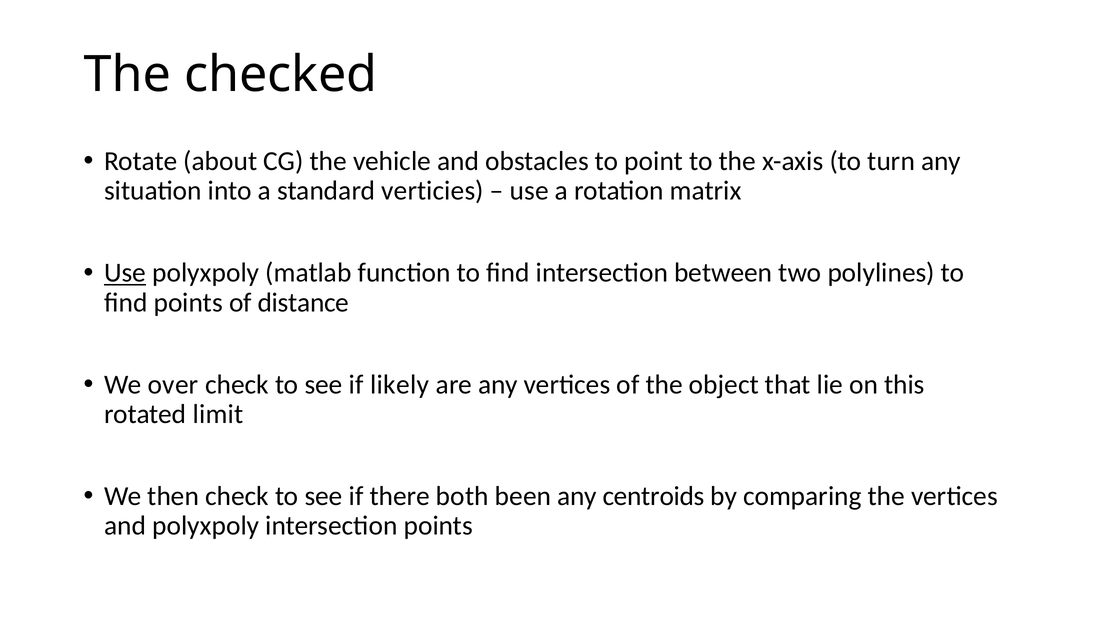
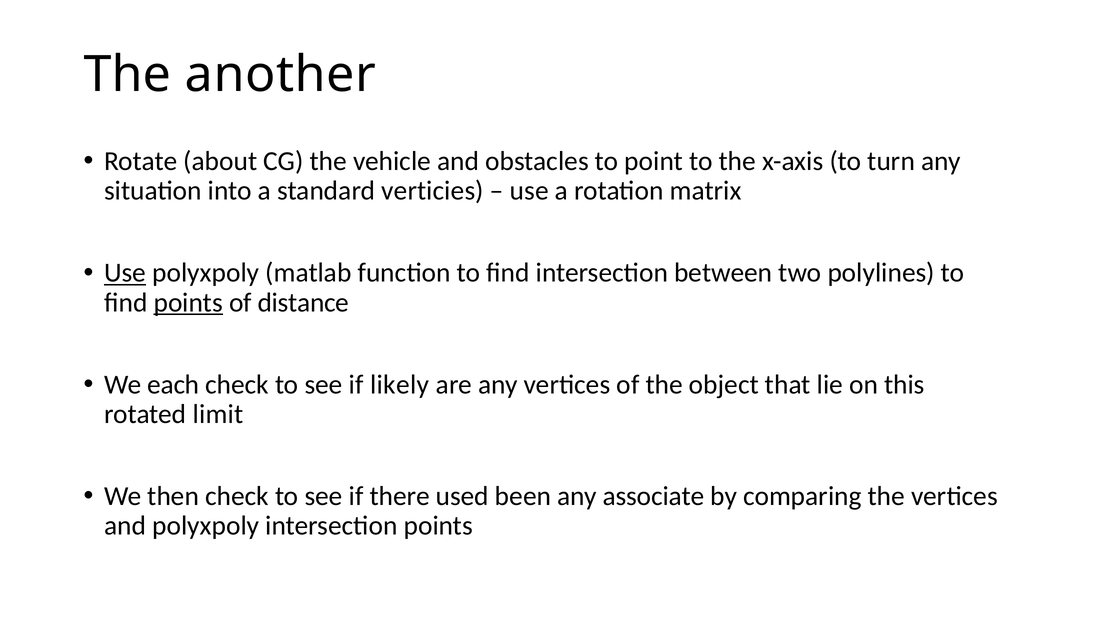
checked: checked -> another (280, 74)
points underline: none -> present (188, 302)
over: over -> each (173, 385)
both: both -> used (462, 496)
centroids: centroids -> associate (654, 496)
